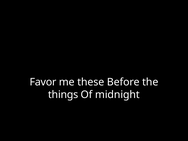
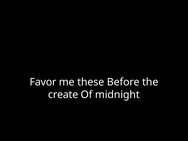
things: things -> create (63, 95)
